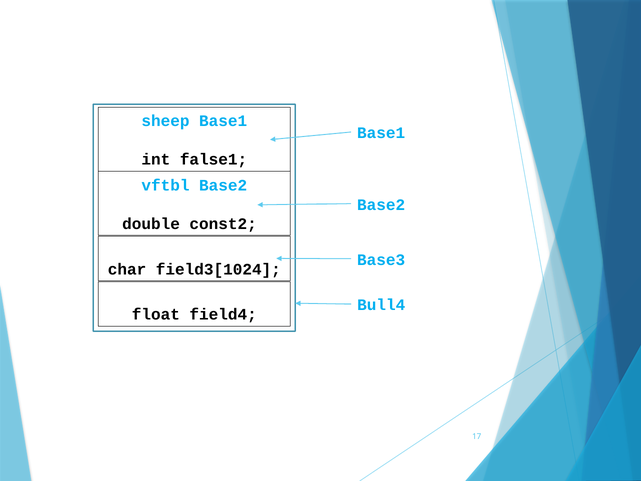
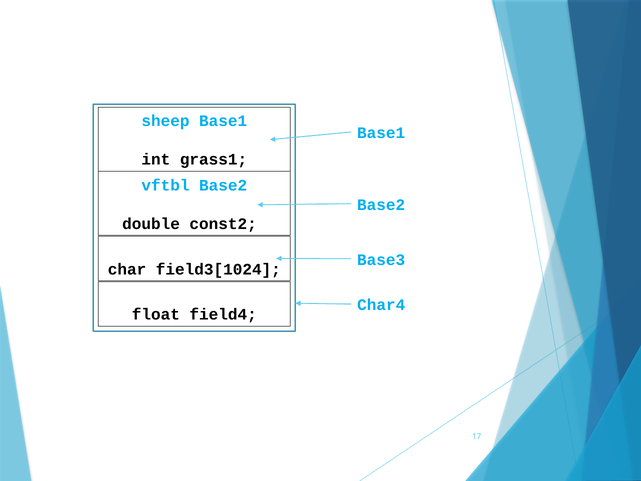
false1: false1 -> grass1 (214, 160)
Bull4: Bull4 -> Char4 (381, 305)
